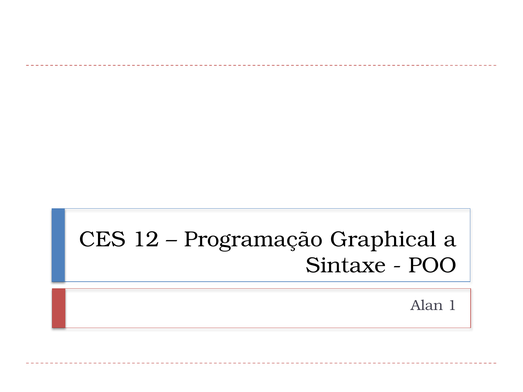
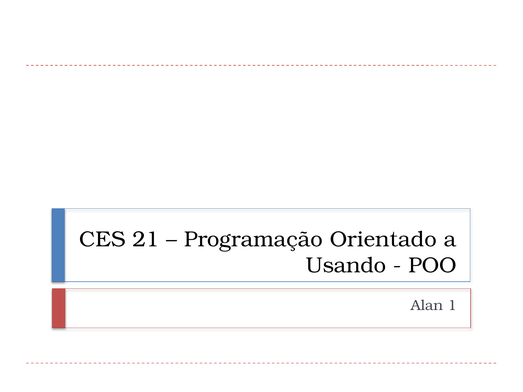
12: 12 -> 21 (146, 239)
Graphical: Graphical -> Orientado (383, 239)
Sintaxe: Sintaxe -> Usando (346, 266)
